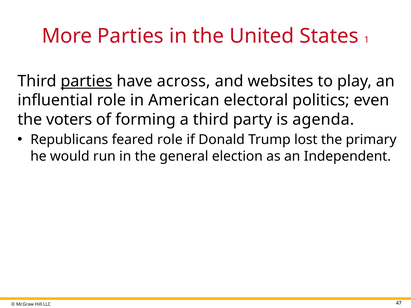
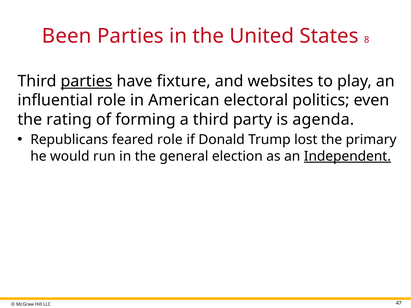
More: More -> Been (67, 36)
1: 1 -> 8 (367, 40)
across: across -> fixture (184, 81)
voters: voters -> rating (69, 120)
Independent underline: none -> present (347, 156)
